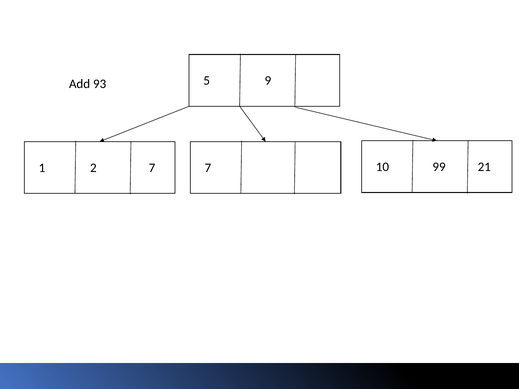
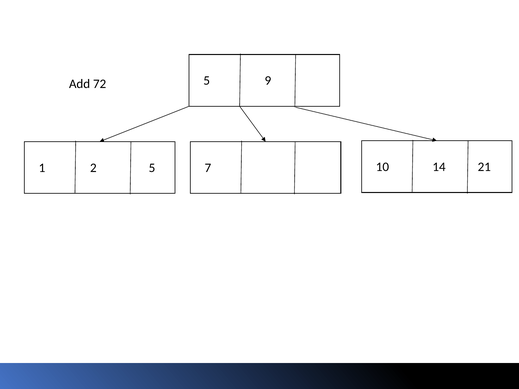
93: 93 -> 72 (100, 84)
2 7: 7 -> 5 (152, 168)
99: 99 -> 14 (439, 167)
